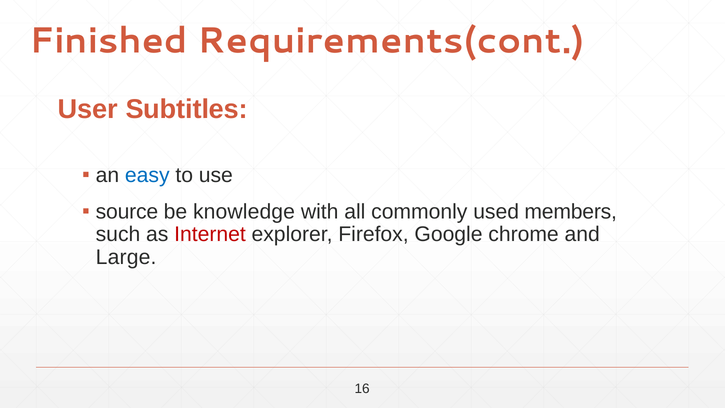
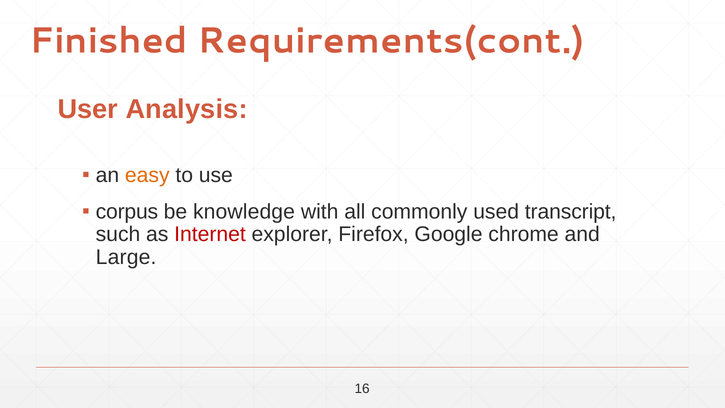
Subtitles: Subtitles -> Analysis (187, 109)
easy colour: blue -> orange (147, 175)
source: source -> corpus (127, 212)
members: members -> transcript (571, 212)
